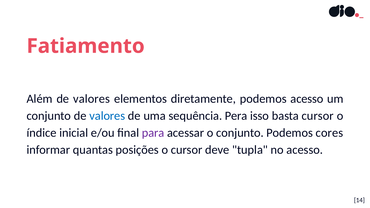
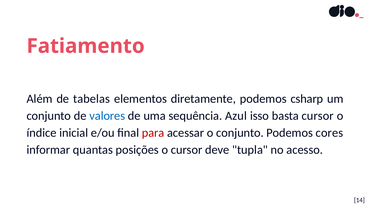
Além de valores: valores -> tabelas (92, 99)
podemos acesso: acesso -> csharp (307, 99)
Pera: Pera -> Azul (236, 116)
para colour: purple -> red (153, 133)
